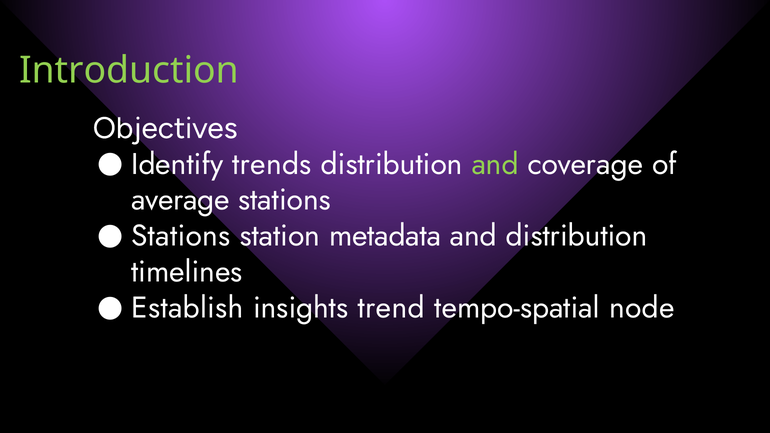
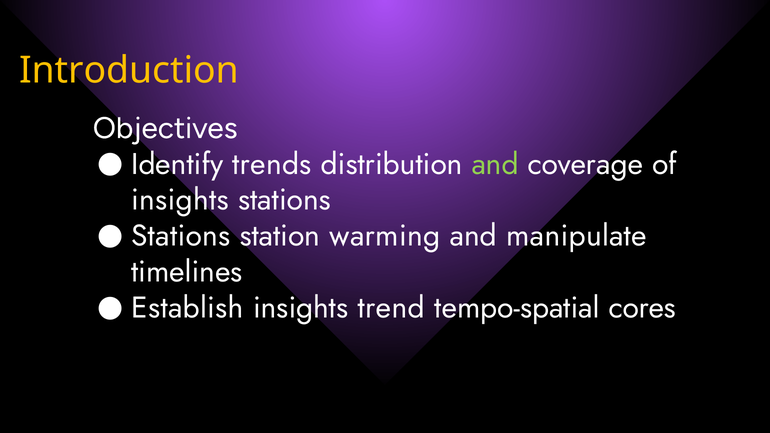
Introduction colour: light green -> yellow (129, 70)
average: average -> insights (180, 200)
metadata: metadata -> warming (385, 236)
and distribution: distribution -> manipulate (576, 236)
node: node -> cores (642, 308)
